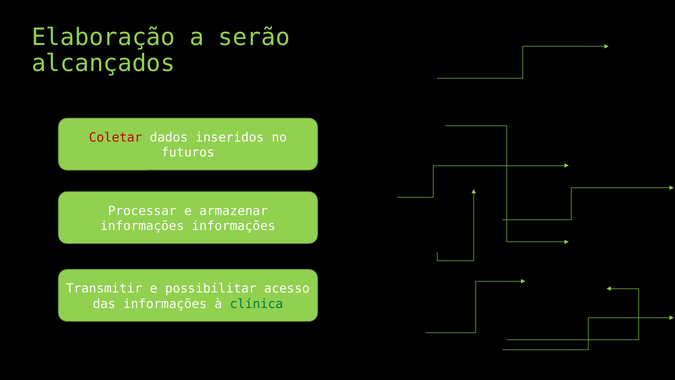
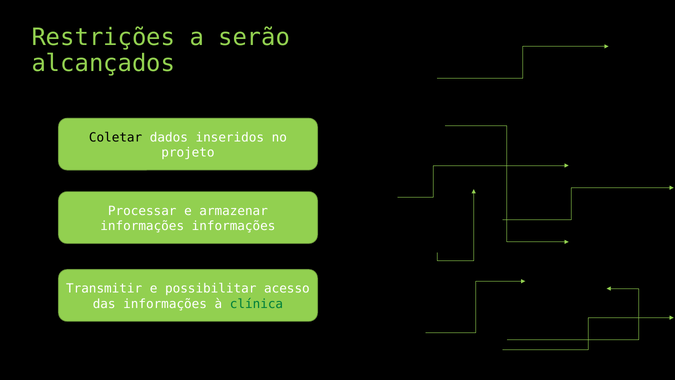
Elaboração: Elaboração -> Restrições (103, 37)
Coletar colour: red -> black (116, 137)
futuros: futuros -> projeto (188, 152)
